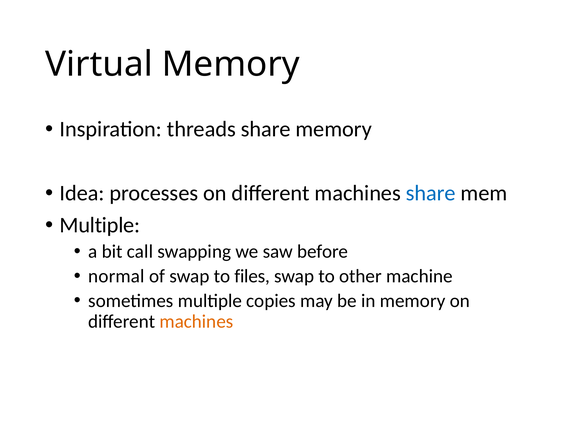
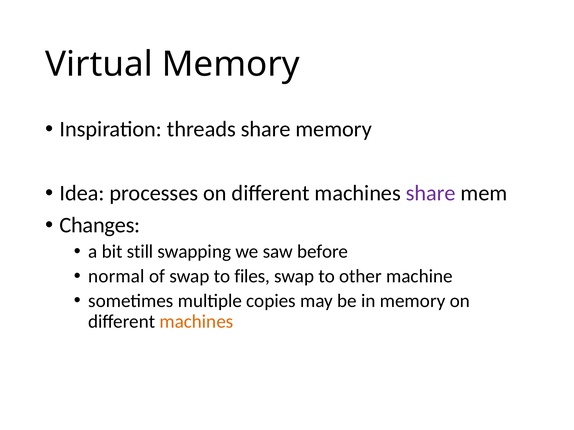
share colour: blue -> purple (431, 193)
Multiple: Multiple -> Changes (100, 225)
call: call -> still (140, 252)
